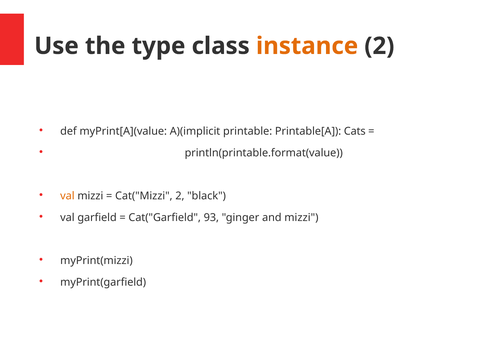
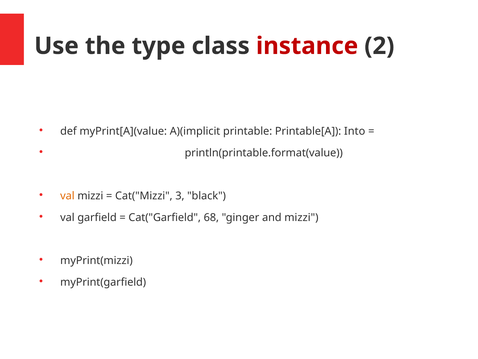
instance colour: orange -> red (307, 46)
Cats: Cats -> Into (355, 131)
Cat("Mizzi 2: 2 -> 3 (180, 196)
93: 93 -> 68 (211, 217)
